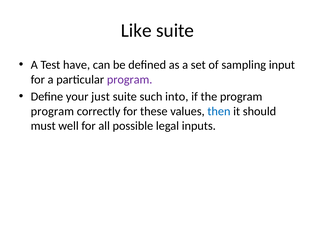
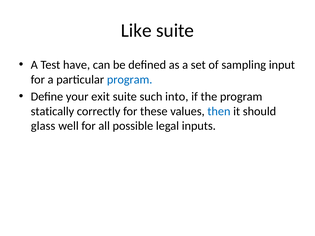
program colour: purple -> blue (130, 80)
just: just -> exit (101, 97)
program: program -> statically (52, 111)
must: must -> glass (43, 126)
